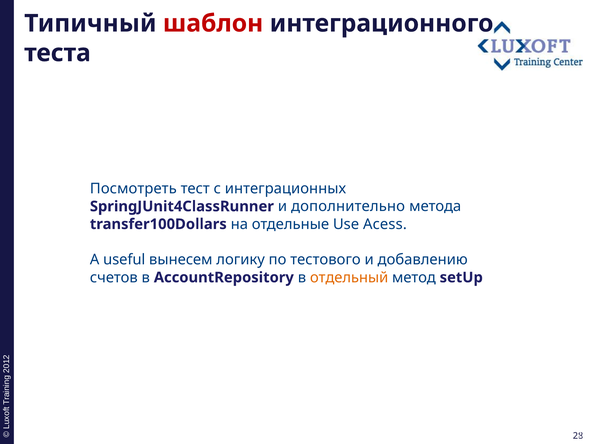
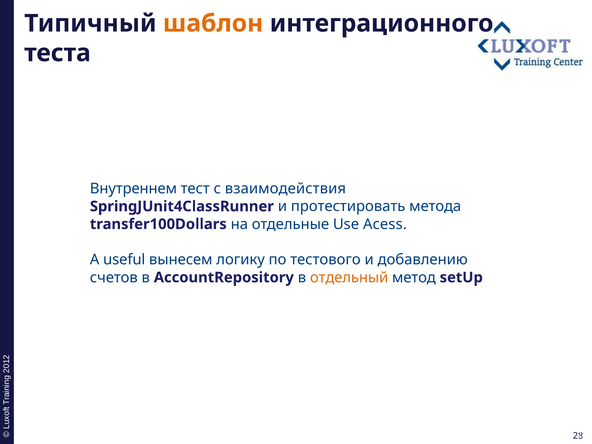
шаблон colour: red -> orange (213, 23)
Посмотреть: Посмотреть -> Внутреннем (133, 189)
интеграционных: интеграционных -> взаимодействия (285, 189)
дополнительно: дополнительно -> протестировать (348, 206)
